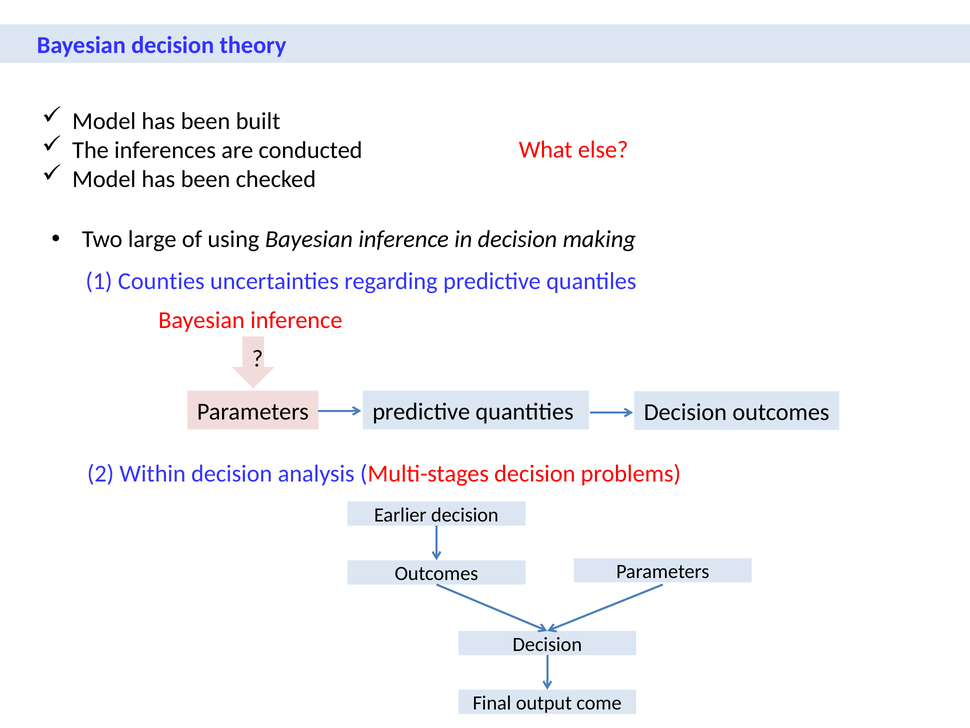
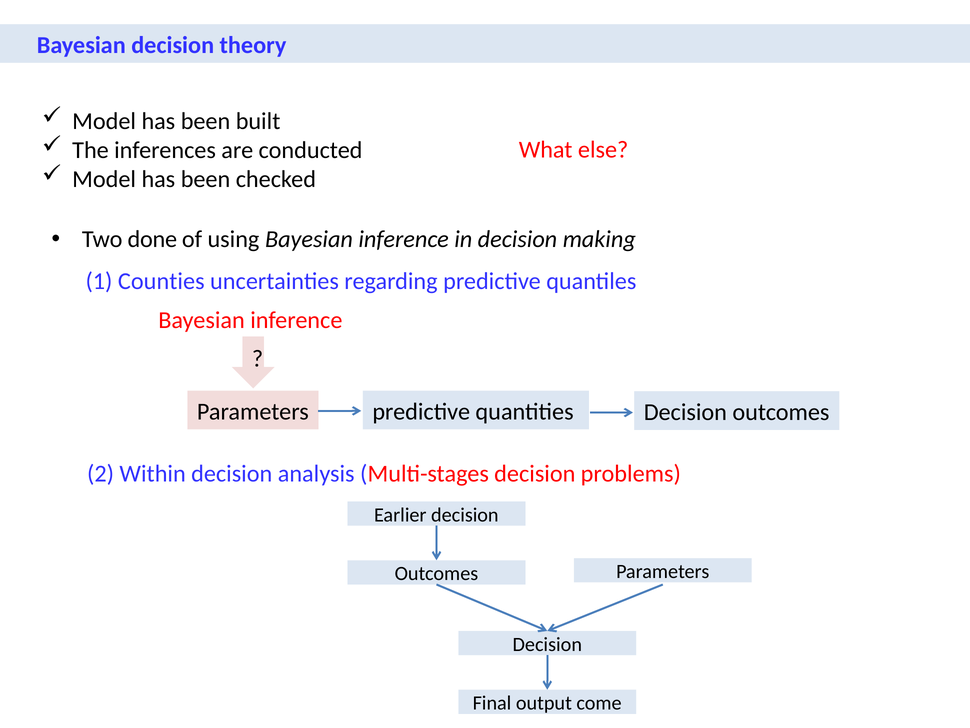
large: large -> done (152, 239)
